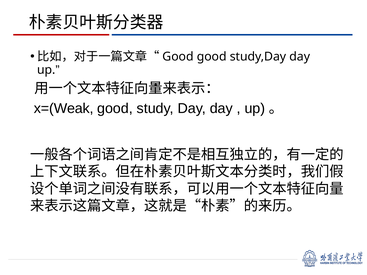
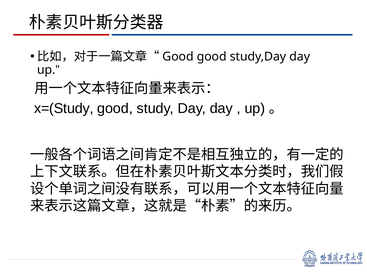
x=(Weak: x=(Weak -> x=(Study (64, 109)
